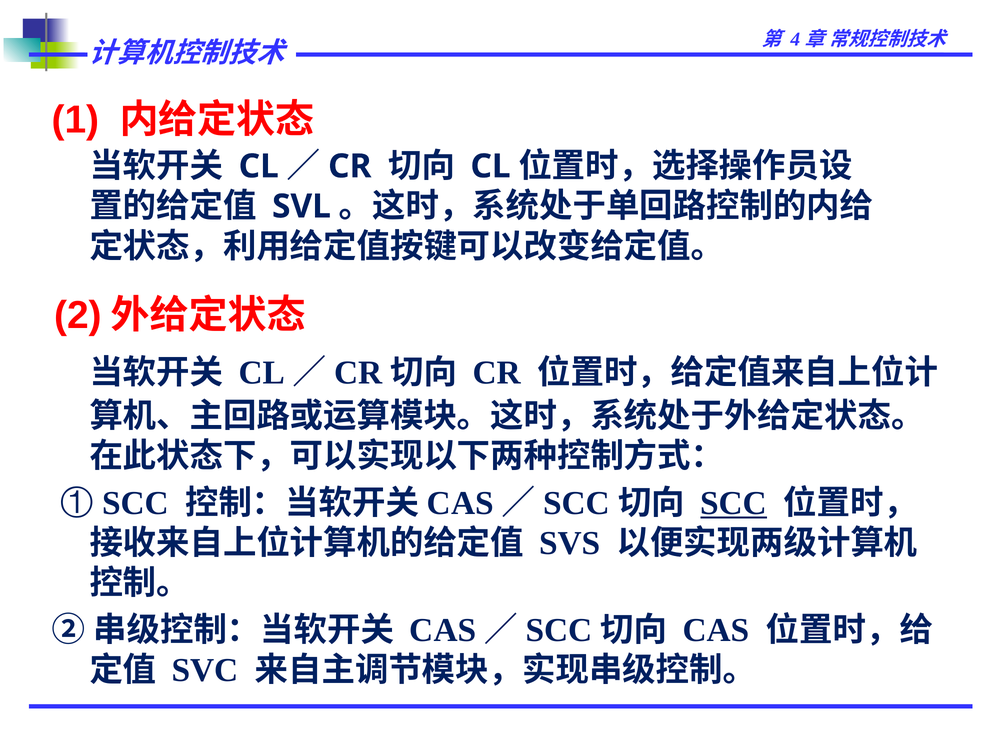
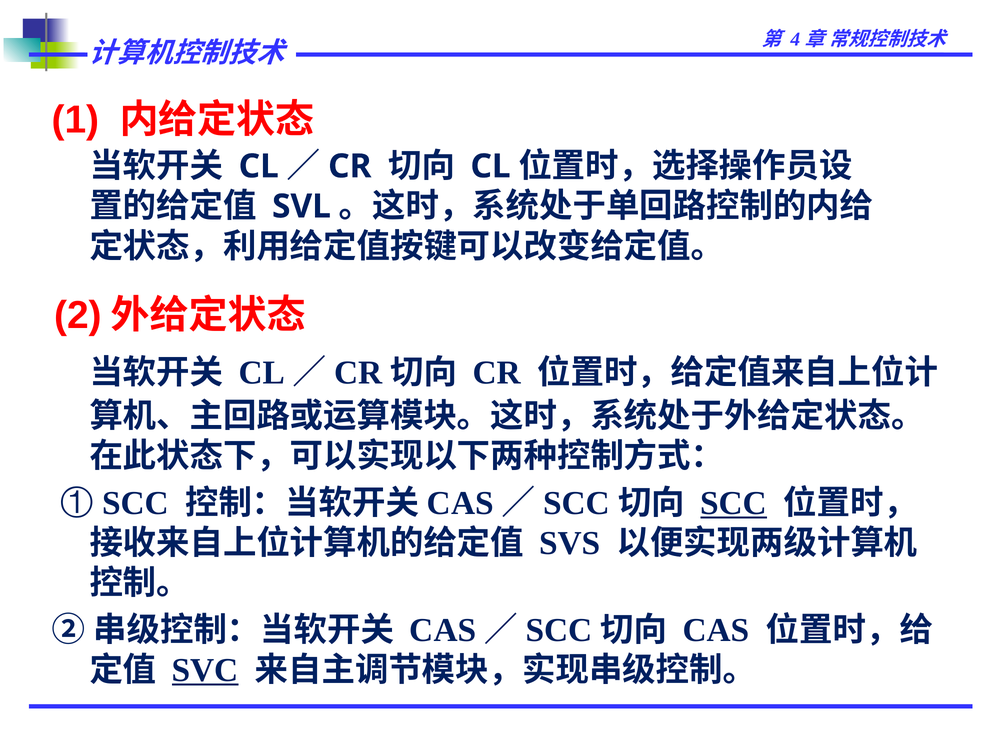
SVC underline: none -> present (205, 670)
